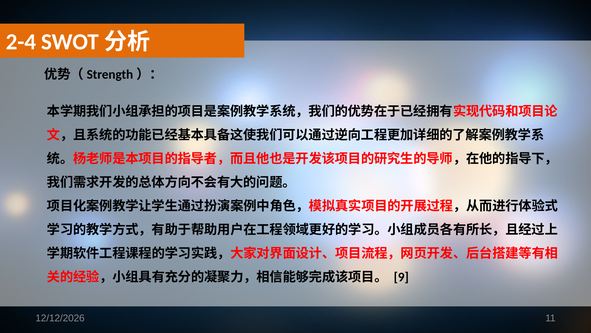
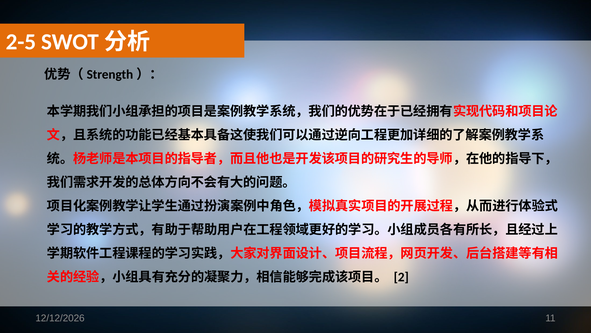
2-4: 2-4 -> 2-5 (21, 42)
9: 9 -> 2 (401, 277)
